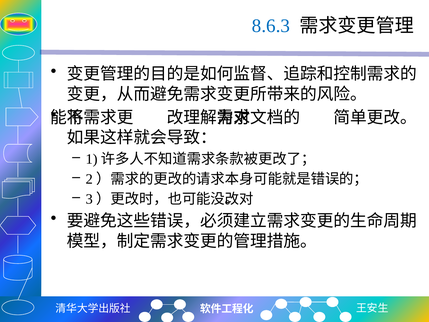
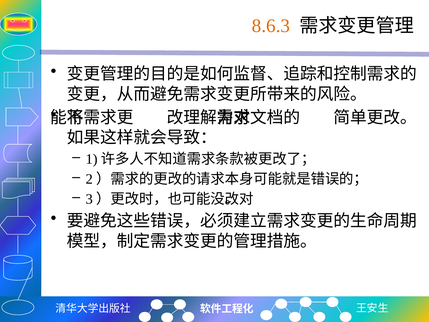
8.6.3 colour: blue -> orange (271, 26)
